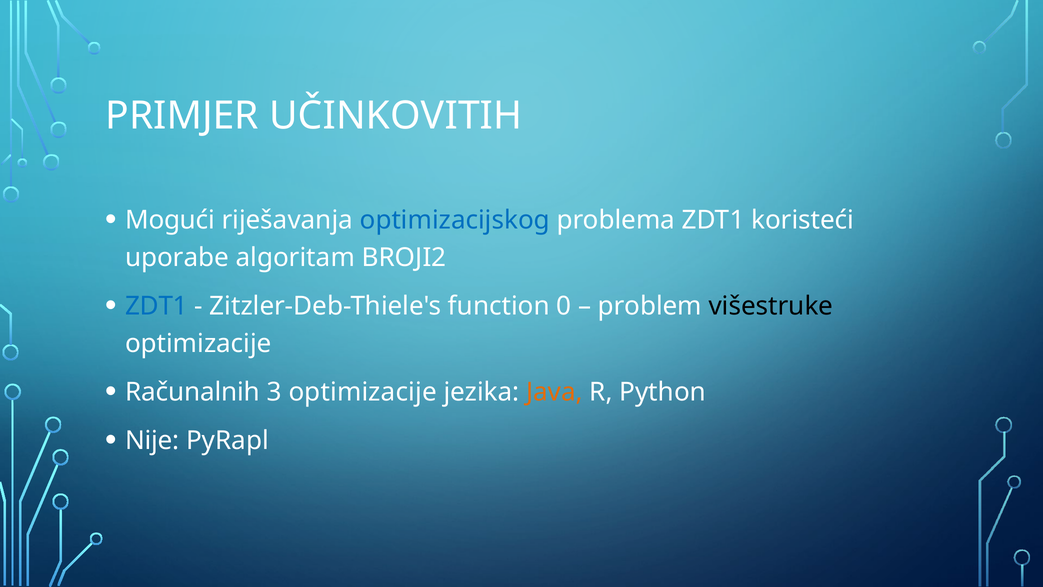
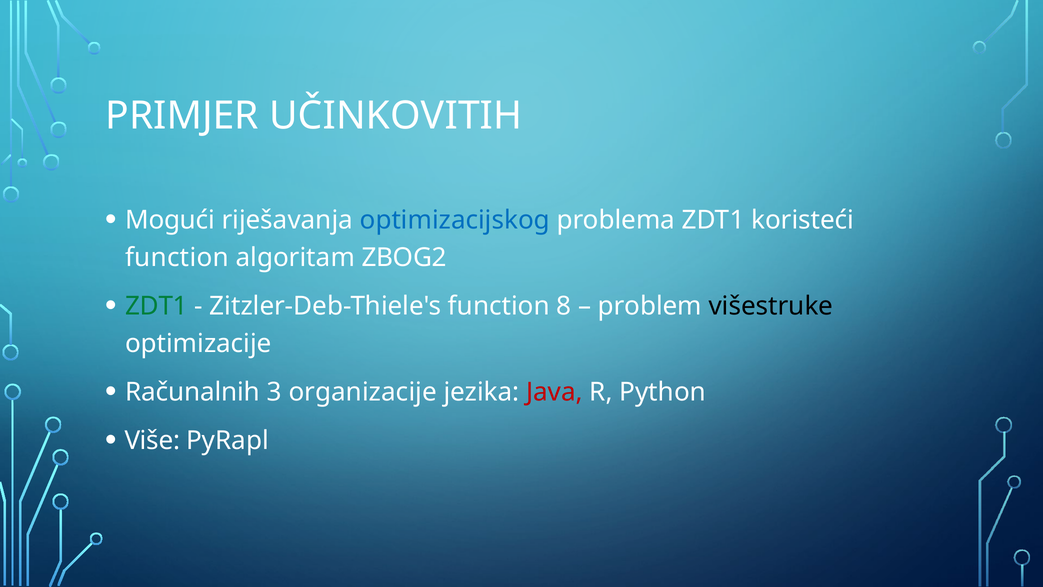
uporabe: uporabe -> function (177, 258)
BROJI2: BROJI2 -> ZBOG2 (404, 258)
ZDT1 colour: blue -> green (156, 306)
0: 0 -> 8 (564, 306)
3 optimizacije: optimizacije -> organizacije (363, 392)
Java colour: orange -> red (554, 392)
Nije: Nije -> Više (152, 440)
